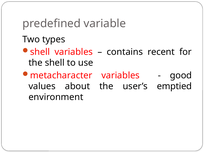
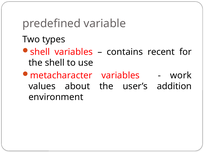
good: good -> work (181, 75)
emptied: emptied -> addition (174, 86)
